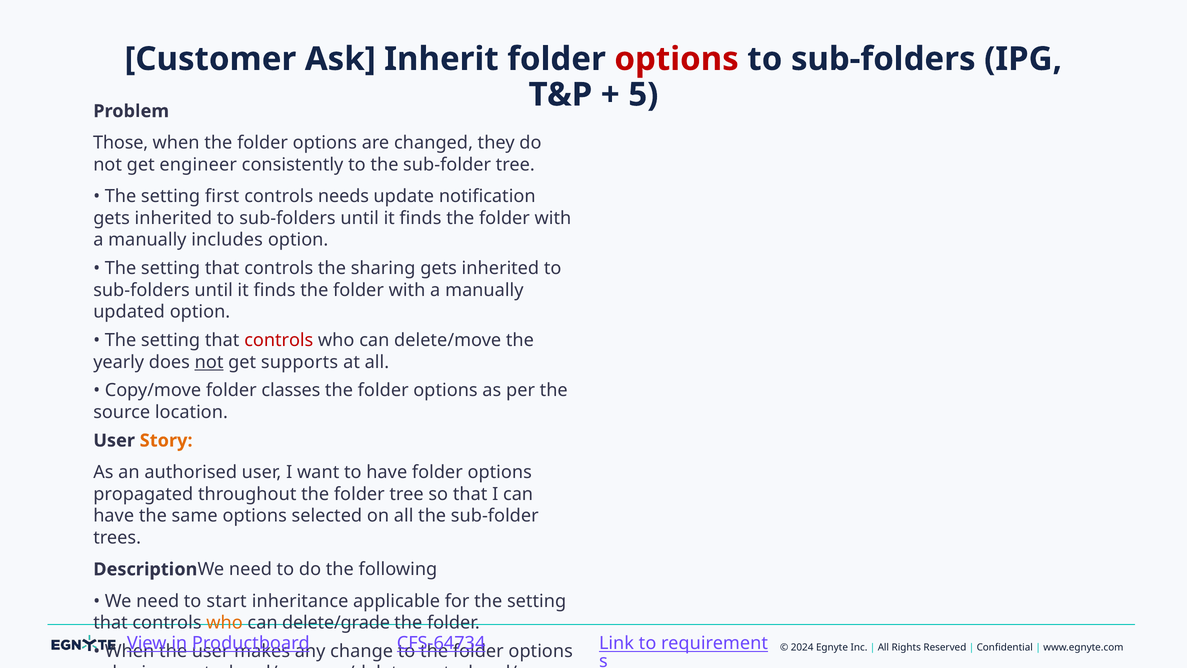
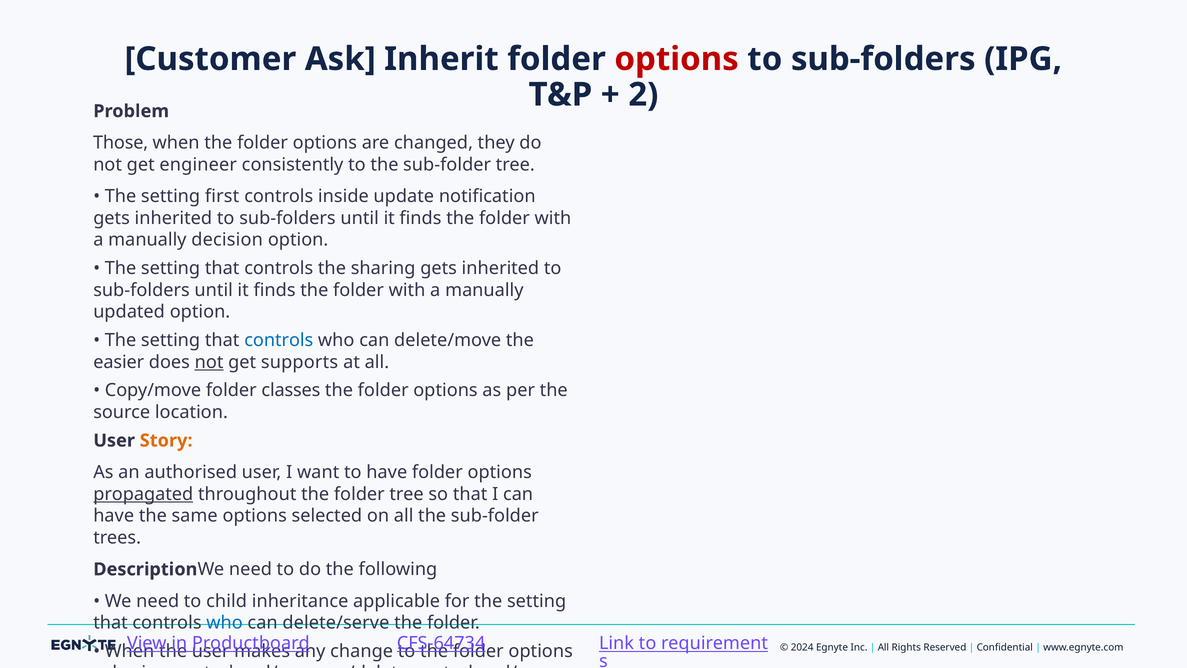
5: 5 -> 2 (643, 95)
needs: needs -> inside (343, 196)
includes: includes -> decision (227, 240)
controls colour: red -> blue (279, 340)
yearly: yearly -> easier (119, 362)
propagated underline: none -> present (143, 494)
start: start -> child (227, 601)
who colour: orange -> blue (225, 623)
delete/grade: delete/grade -> delete/serve (336, 623)
